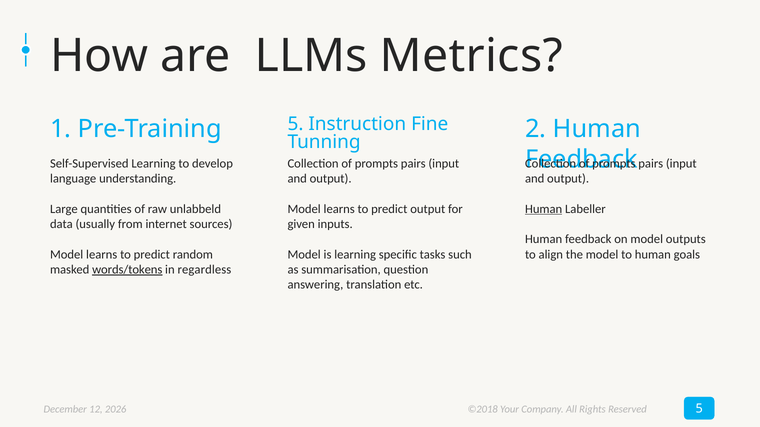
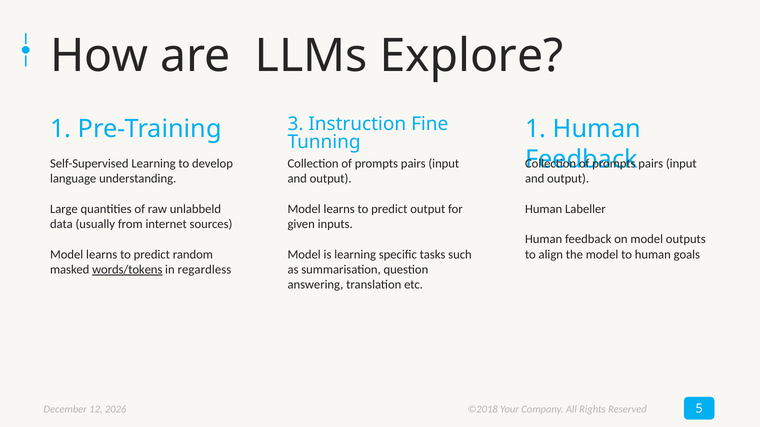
Metrics: Metrics -> Explore (471, 56)
Pre-Training 5: 5 -> 3 (296, 124)
Tunning 2: 2 -> 1 (536, 129)
Human underline: present -> none (544, 209)
